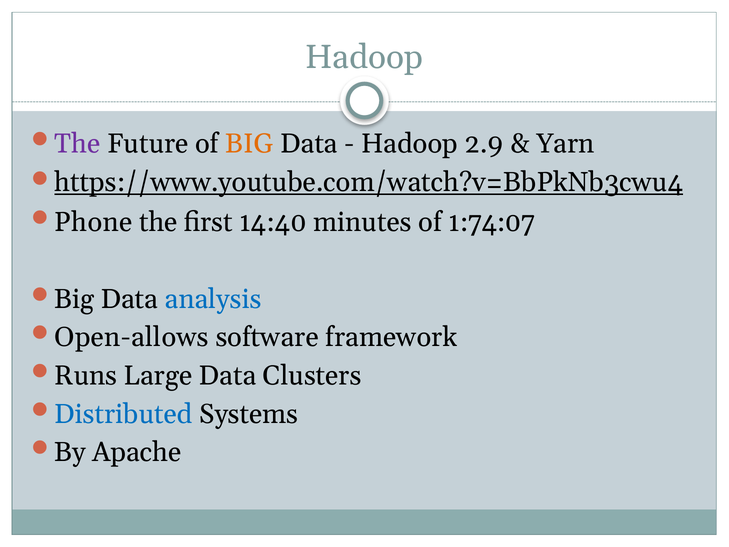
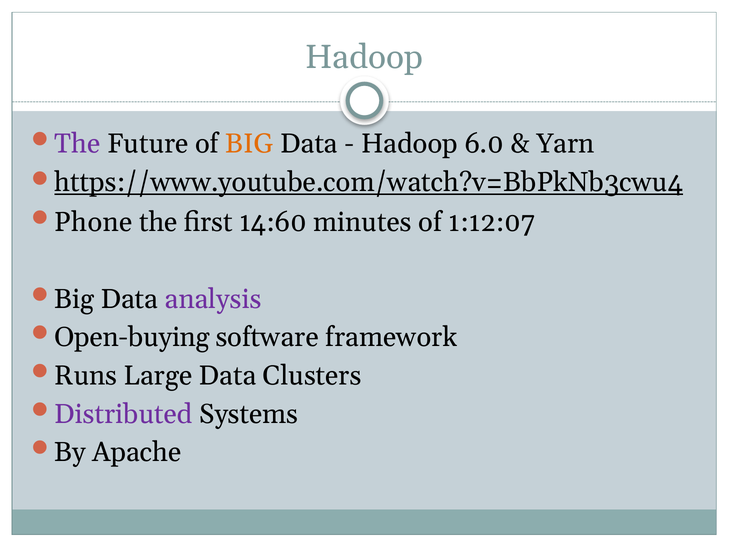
2.9: 2.9 -> 6.0 (484, 144)
14:40: 14:40 -> 14:60 (273, 222)
1:74:07: 1:74:07 -> 1:12:07 (492, 222)
analysis colour: blue -> purple (213, 299)
Open-allows: Open-allows -> Open-buying (132, 337)
Distributed colour: blue -> purple (123, 414)
